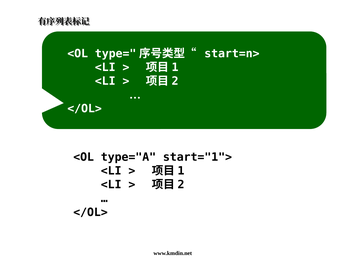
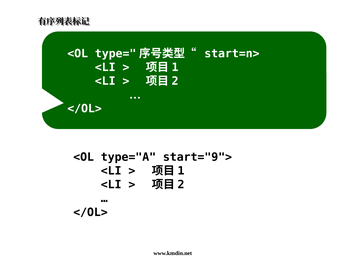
start="1">: start="1"> -> start="9"> (197, 157)
